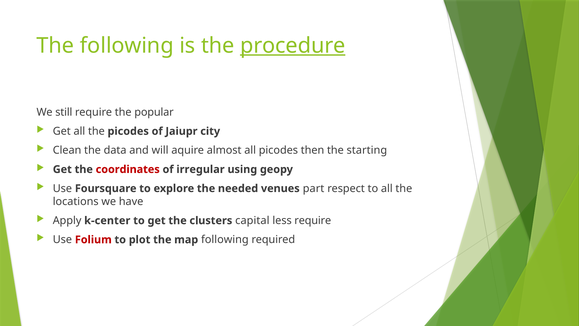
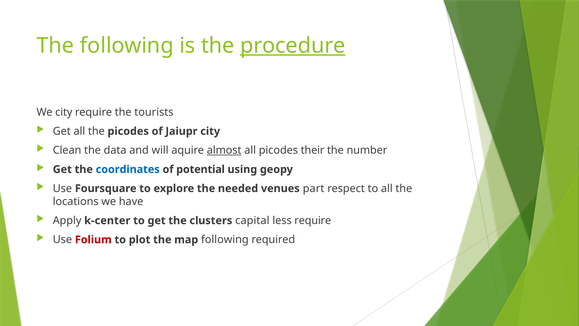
We still: still -> city (64, 112)
popular: popular -> tourists (154, 112)
almost underline: none -> present (224, 150)
then: then -> their (313, 150)
starting: starting -> number (367, 150)
coordinates colour: red -> blue (128, 169)
irregular: irregular -> potential (201, 169)
